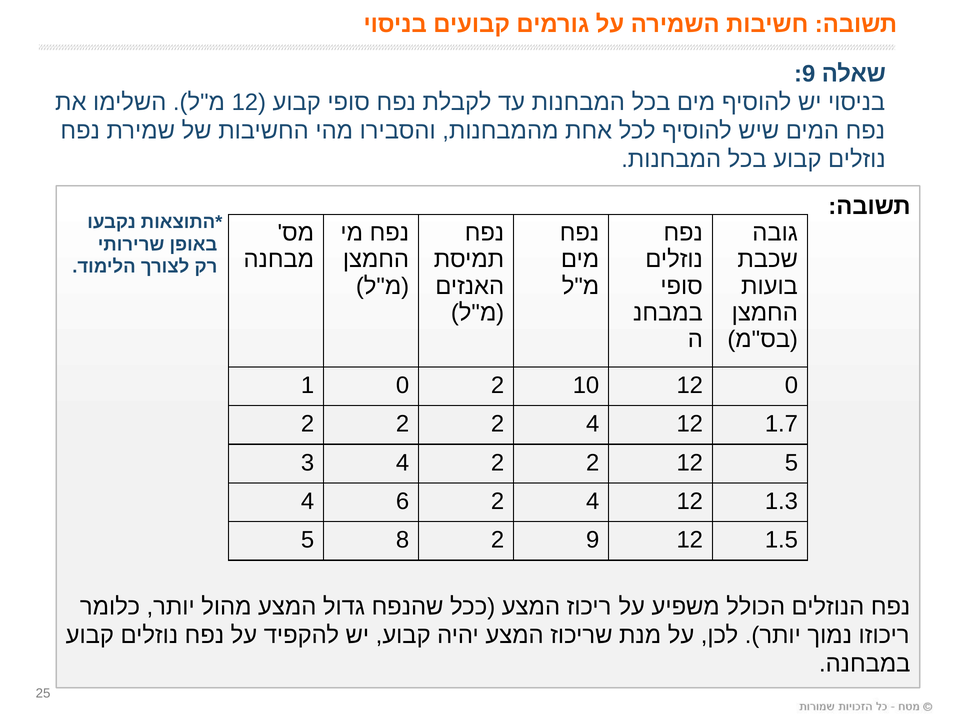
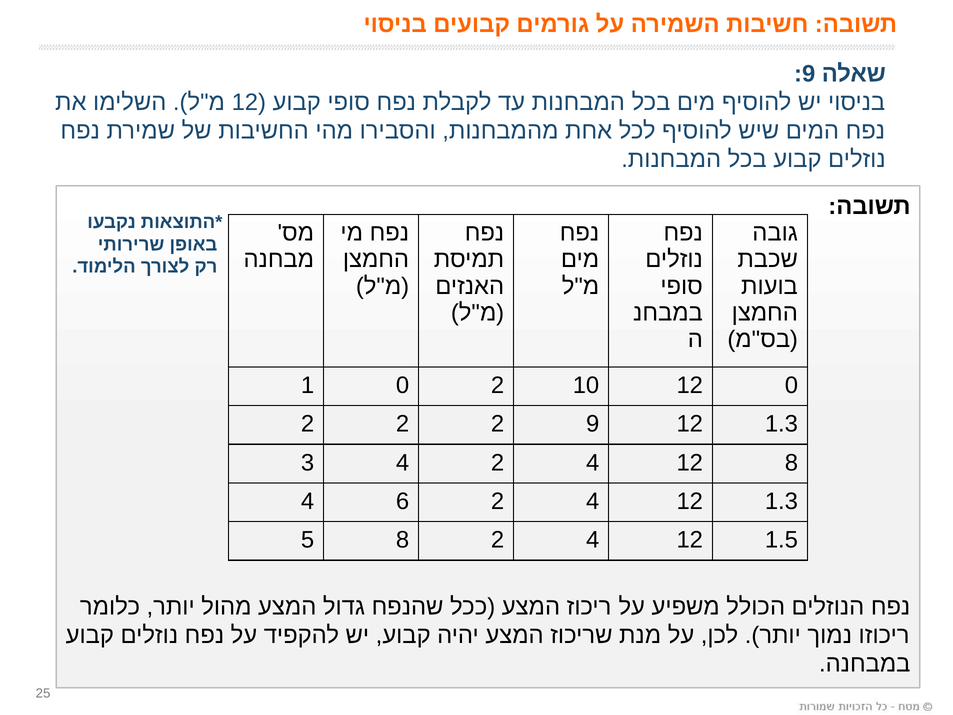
2 2 4: 4 -> 9 (593, 424)
1.7: 1.7 -> 1.3 (781, 424)
4 2 2: 2 -> 4 (593, 463)
12 5: 5 -> 8 (791, 463)
8 2 9: 9 -> 4 (593, 540)
